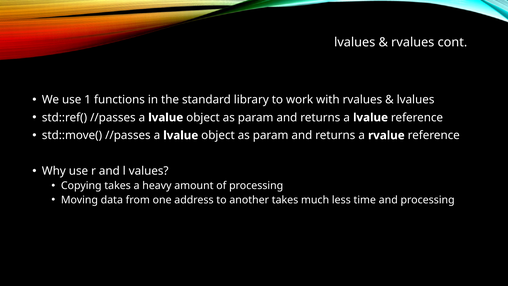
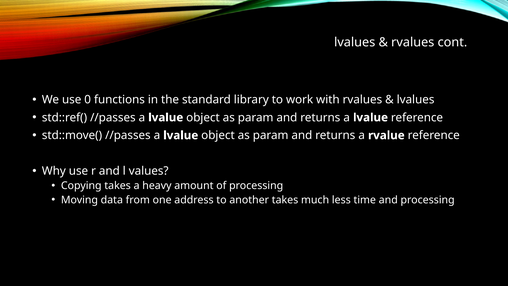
1: 1 -> 0 (88, 100)
